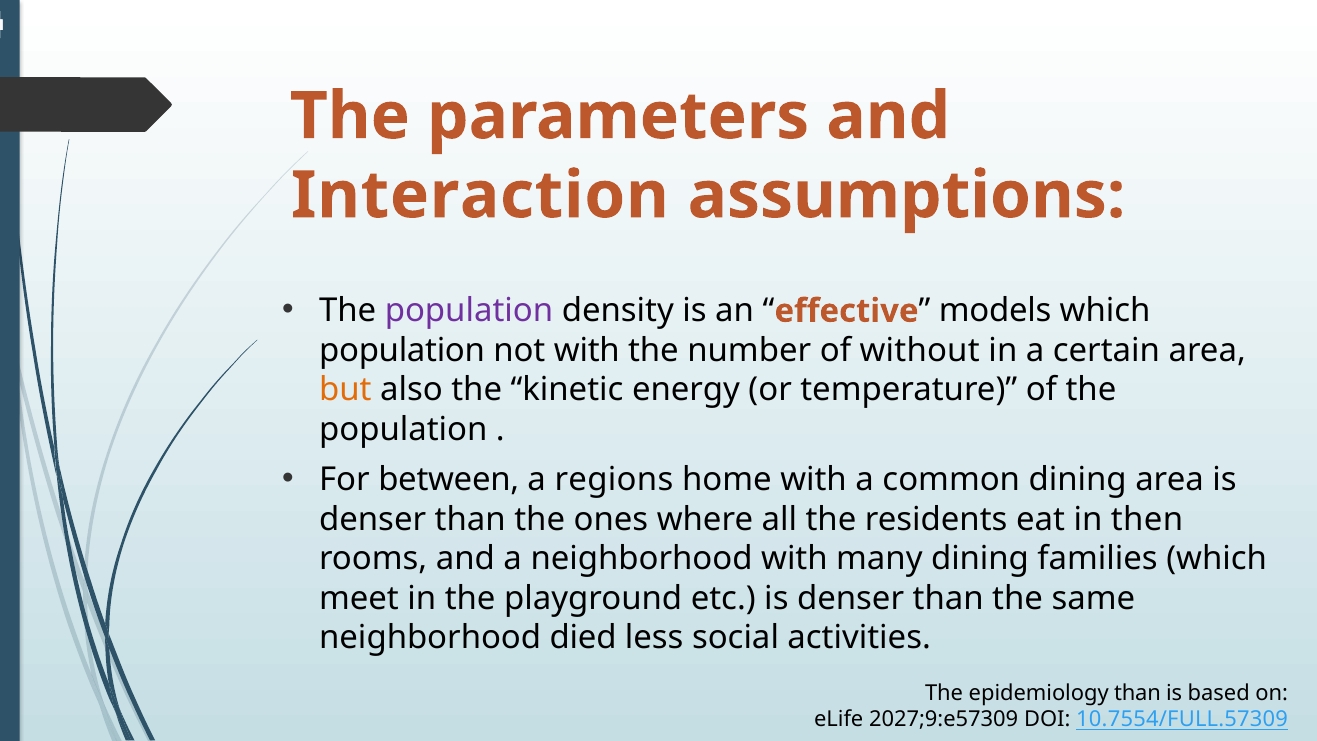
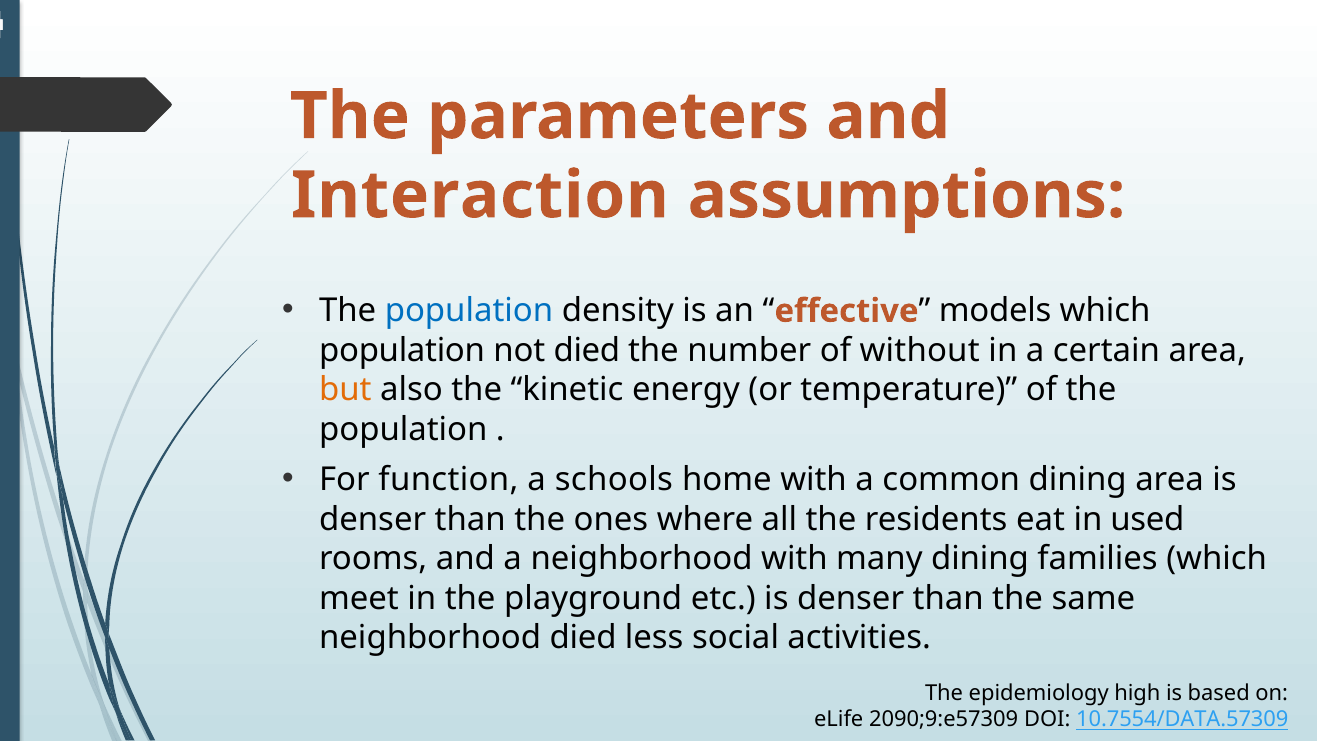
population colour: purple -> blue (469, 311)
not with: with -> died (587, 350)
between: between -> function (448, 480)
regions: regions -> schools (614, 480)
then: then -> used (1147, 519)
epidemiology than: than -> high (1137, 693)
2027;9:e57309: 2027;9:e57309 -> 2090;9:e57309 (944, 719)
10.7554/FULL.57309: 10.7554/FULL.57309 -> 10.7554/DATA.57309 (1182, 719)
